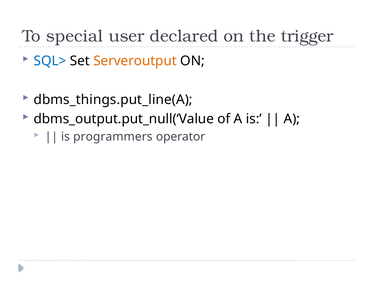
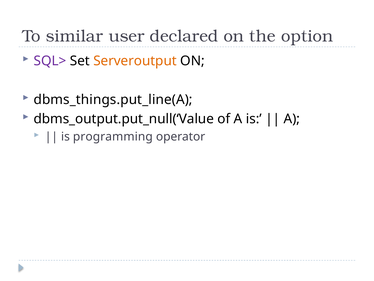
special: special -> similar (74, 36)
trigger: trigger -> option (307, 36)
SQL> colour: blue -> purple (50, 61)
programmers: programmers -> programming (113, 136)
